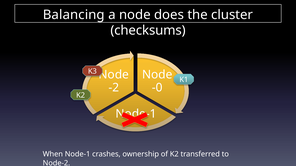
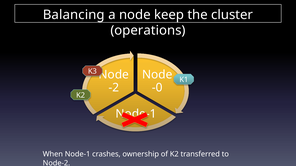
does: does -> keep (169, 15)
checksums: checksums -> operations (148, 31)
